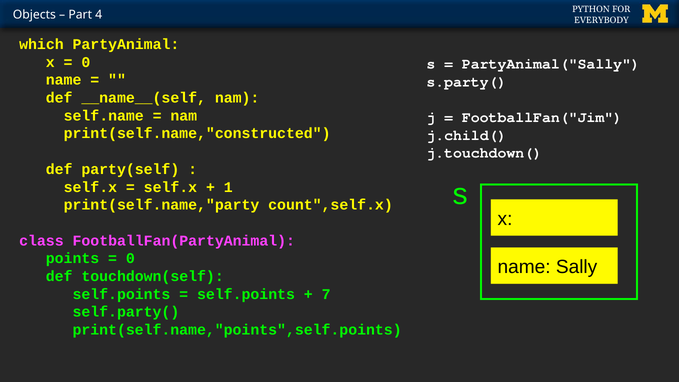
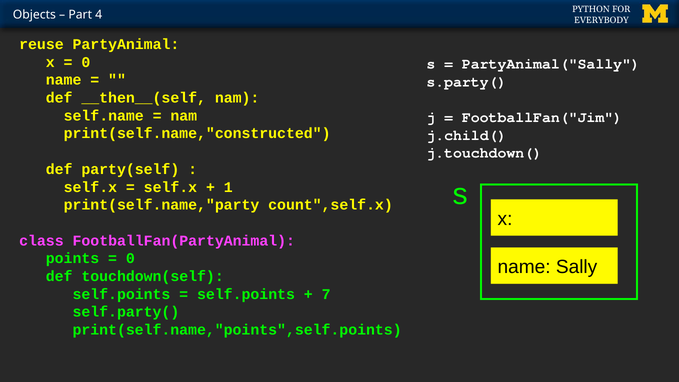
which: which -> reuse (41, 44)
__name__(self: __name__(self -> __then__(self (144, 98)
